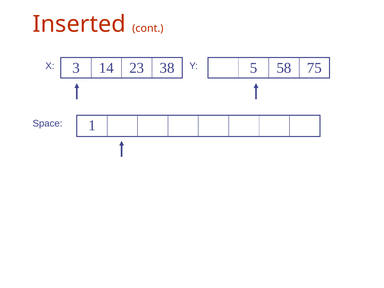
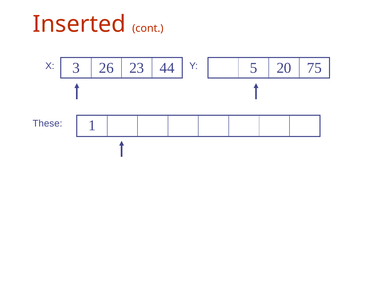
14: 14 -> 26 (106, 68)
38: 38 -> 44 (167, 68)
58: 58 -> 20 (284, 68)
Space: Space -> These (47, 124)
